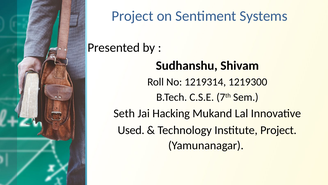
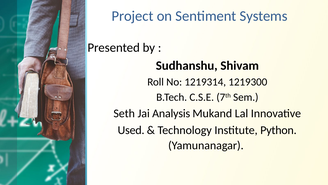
Hacking: Hacking -> Analysis (171, 113)
Institute Project: Project -> Python (278, 130)
